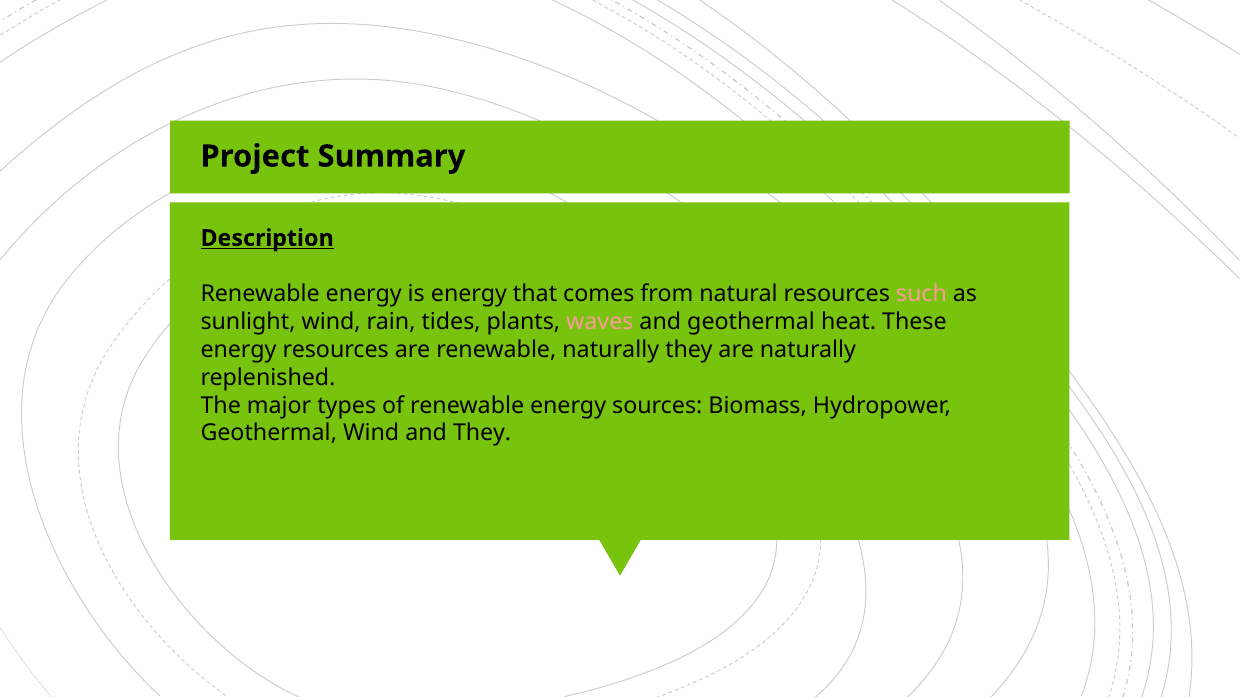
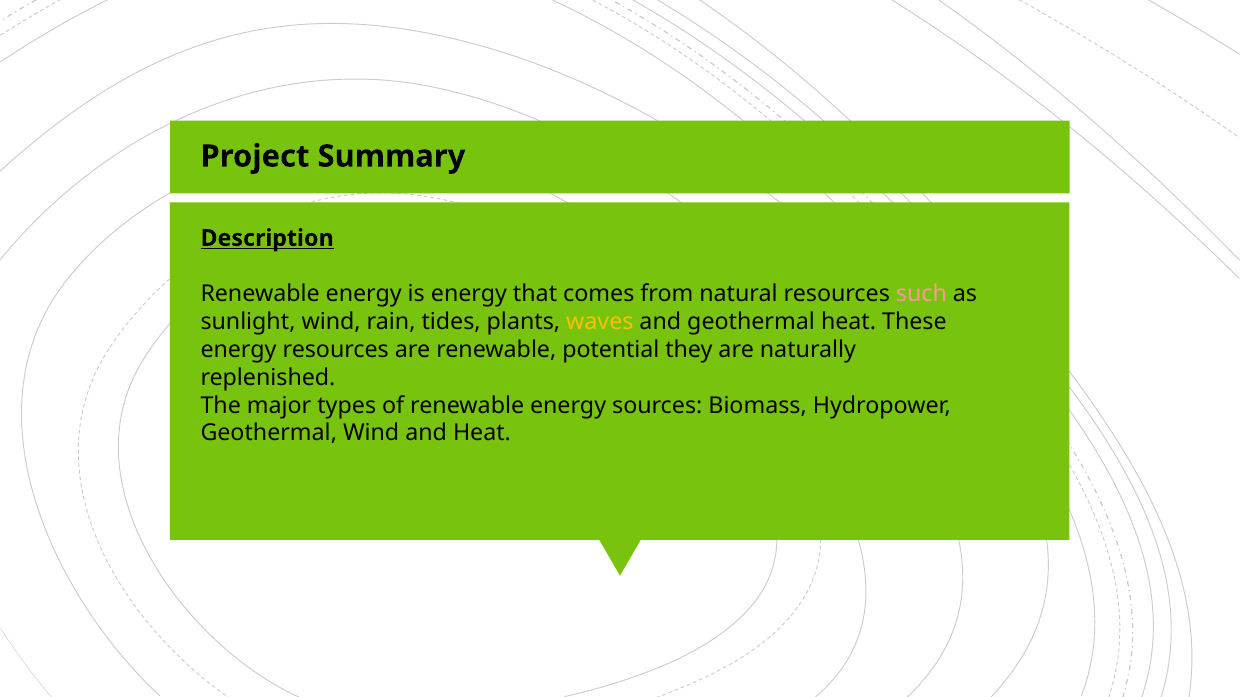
waves colour: pink -> yellow (600, 322)
renewable naturally: naturally -> potential (611, 350)
and They: They -> Heat (482, 434)
